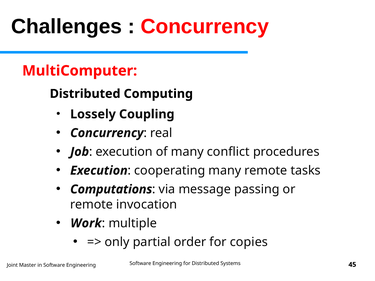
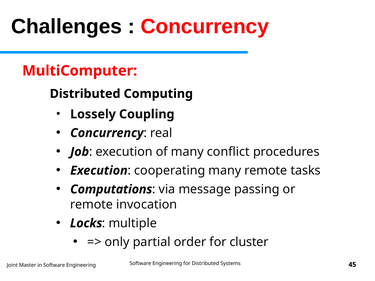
Work: Work -> Locks (86, 223)
copies: copies -> cluster (249, 242)
